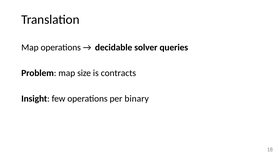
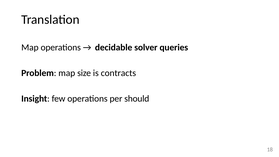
binary: binary -> should (137, 99)
